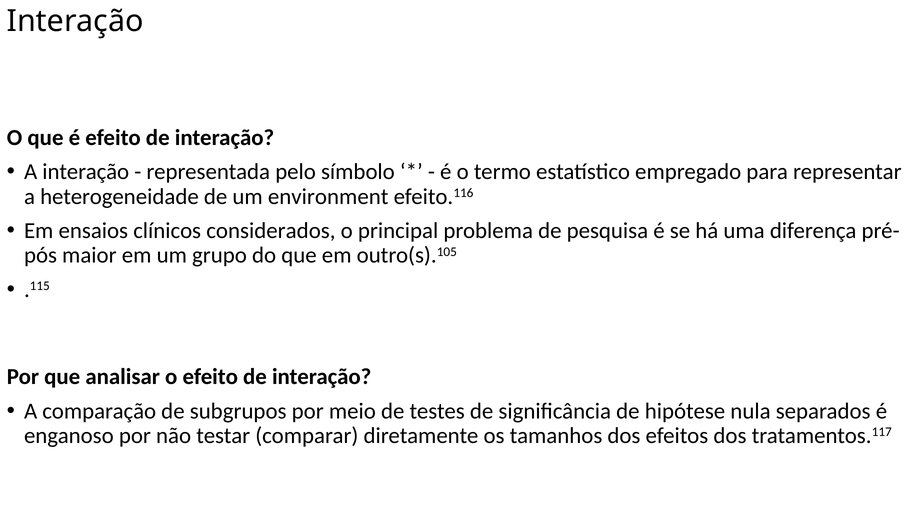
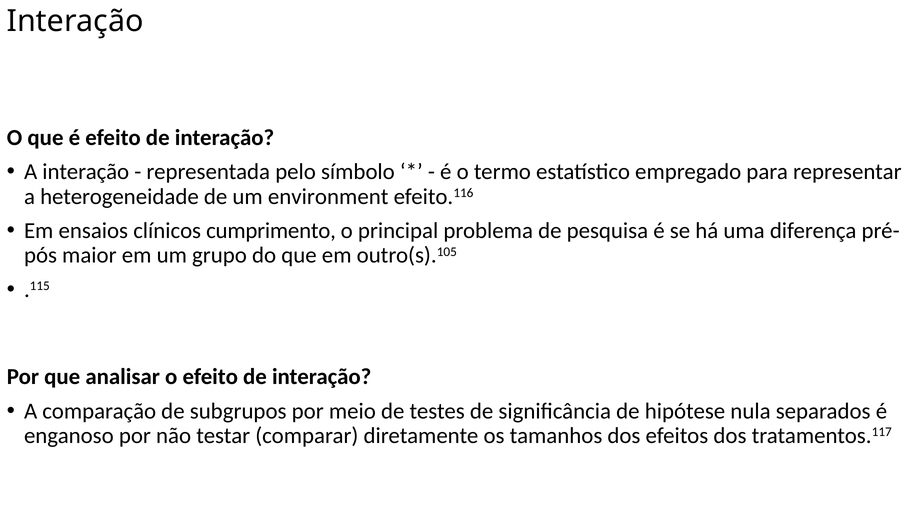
considerados: considerados -> cumprimento (271, 231)
